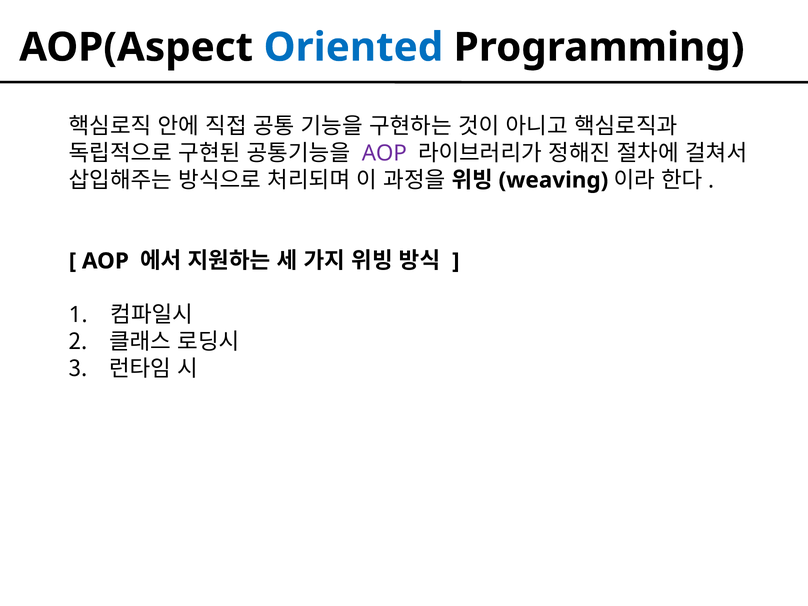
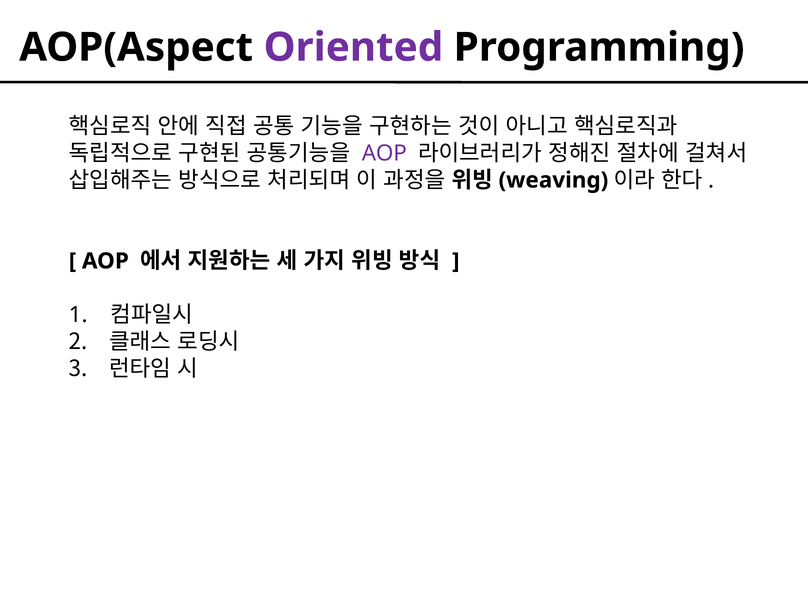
Oriented colour: blue -> purple (353, 47)
